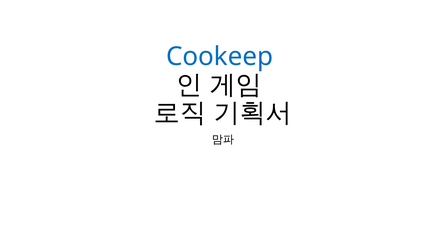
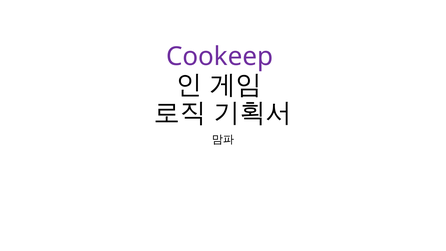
Cookeep colour: blue -> purple (220, 57)
